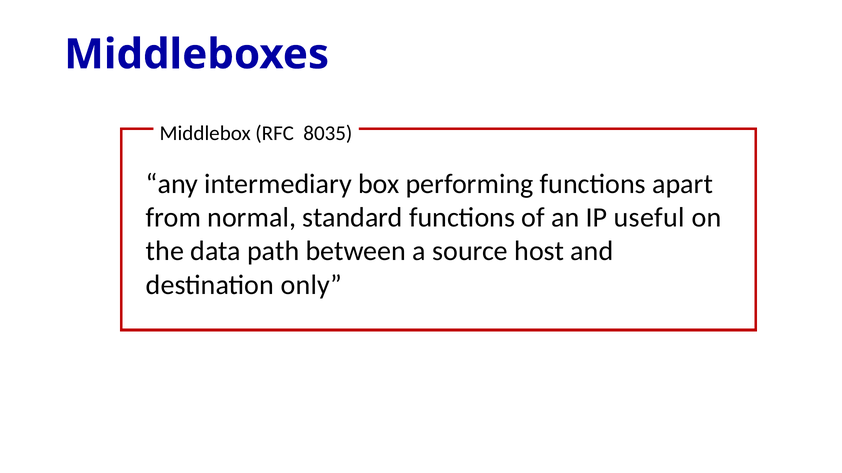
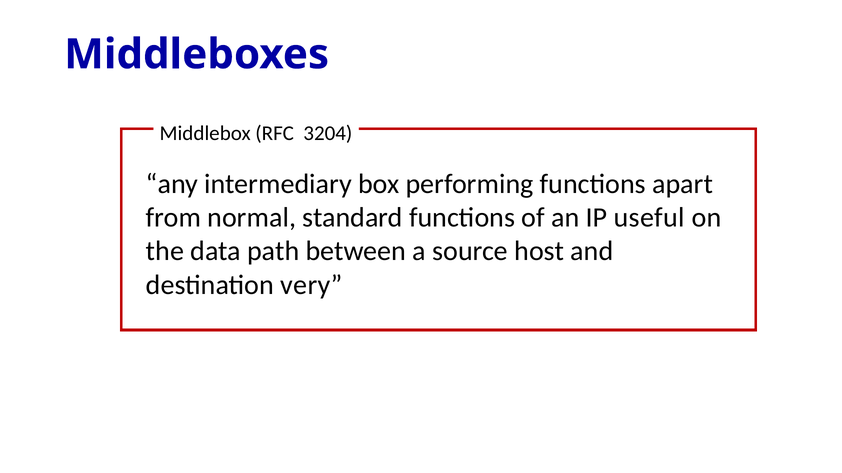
8035: 8035 -> 3204 (328, 134)
only: only -> very (311, 285)
